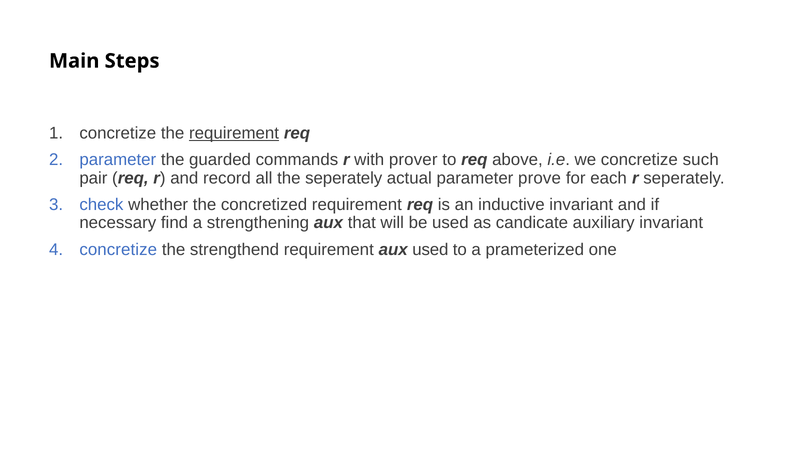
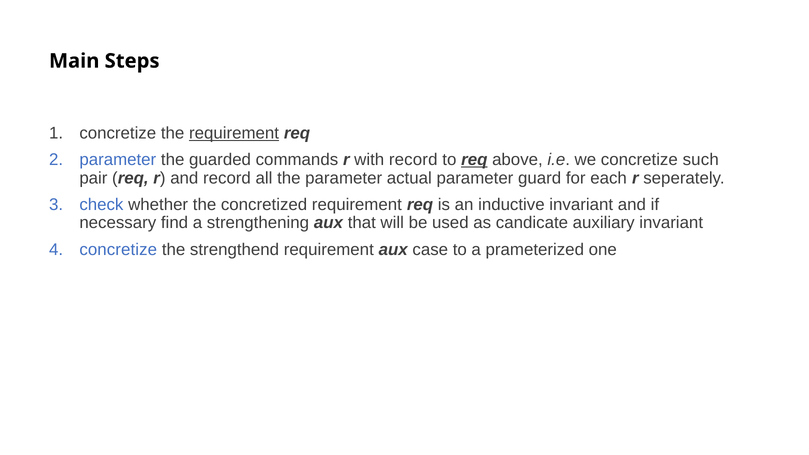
with prover: prover -> record (413, 160)
req underline: none -> present (474, 160)
the seperately: seperately -> parameter (344, 178)
prove: prove -> guard (540, 178)
aux used: used -> case (430, 249)
